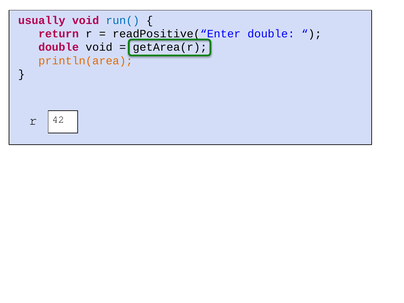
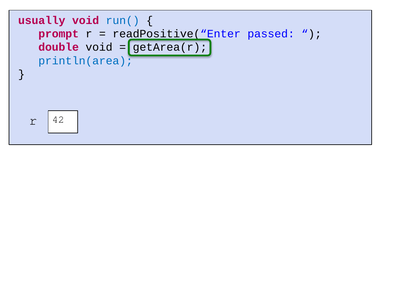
return: return -> prompt (59, 34)
double: double -> passed (271, 34)
println(area colour: orange -> blue (86, 61)
